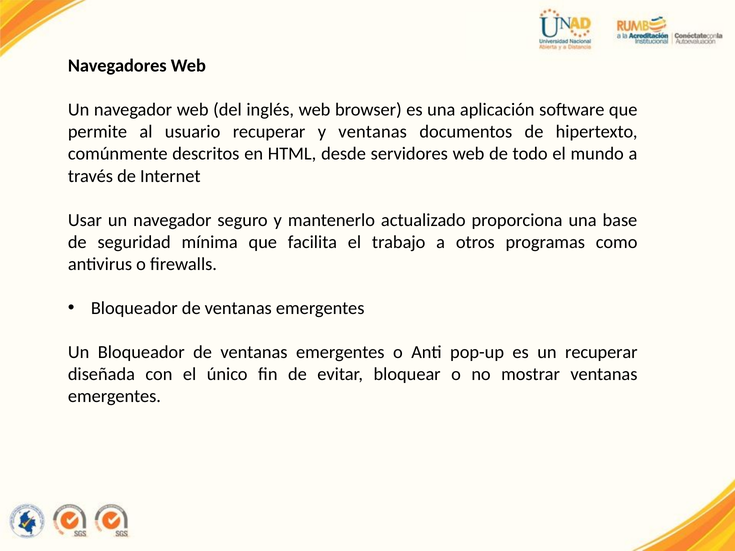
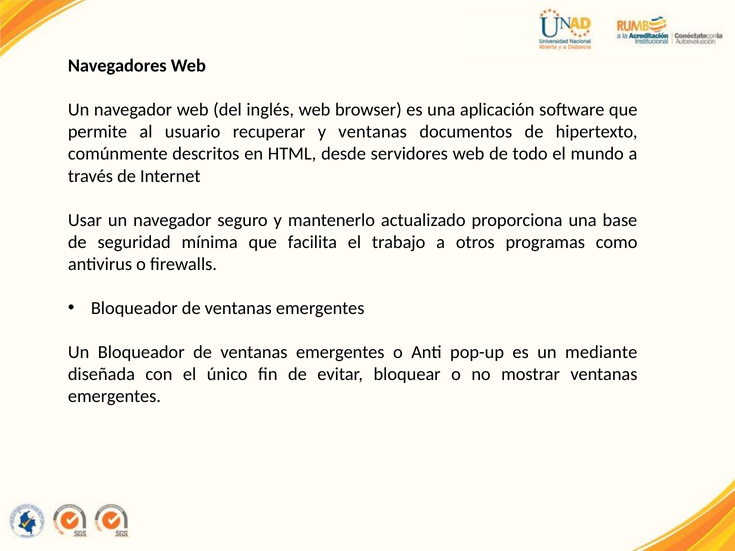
un recuperar: recuperar -> mediante (601, 352)
